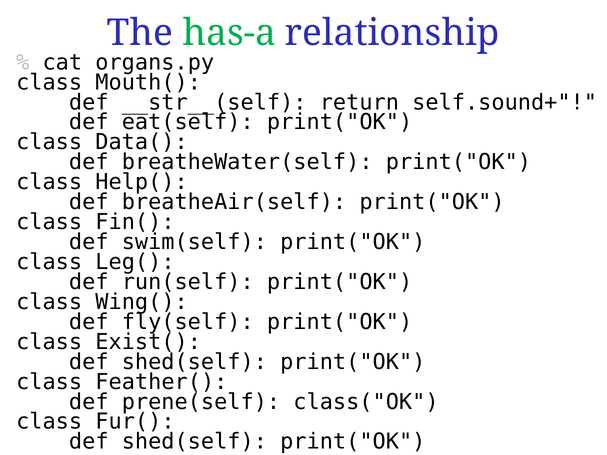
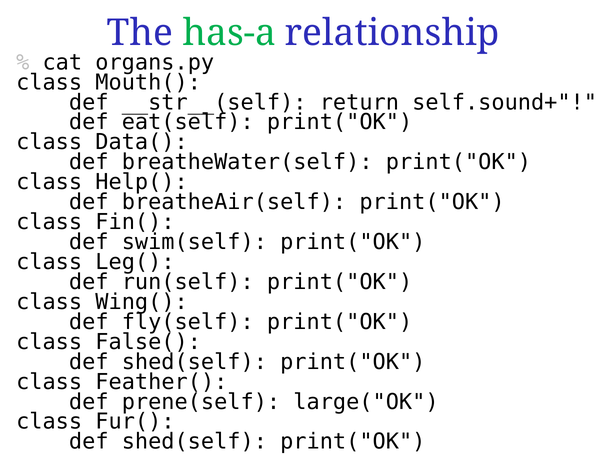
Exist(: Exist( -> False( (148, 342)
class("OK: class("OK -> large("OK (366, 402)
